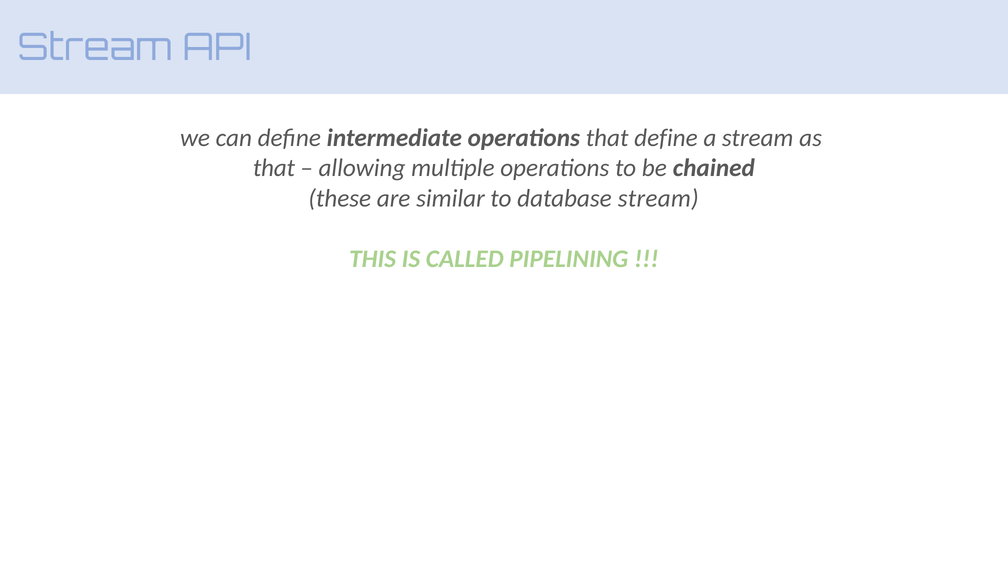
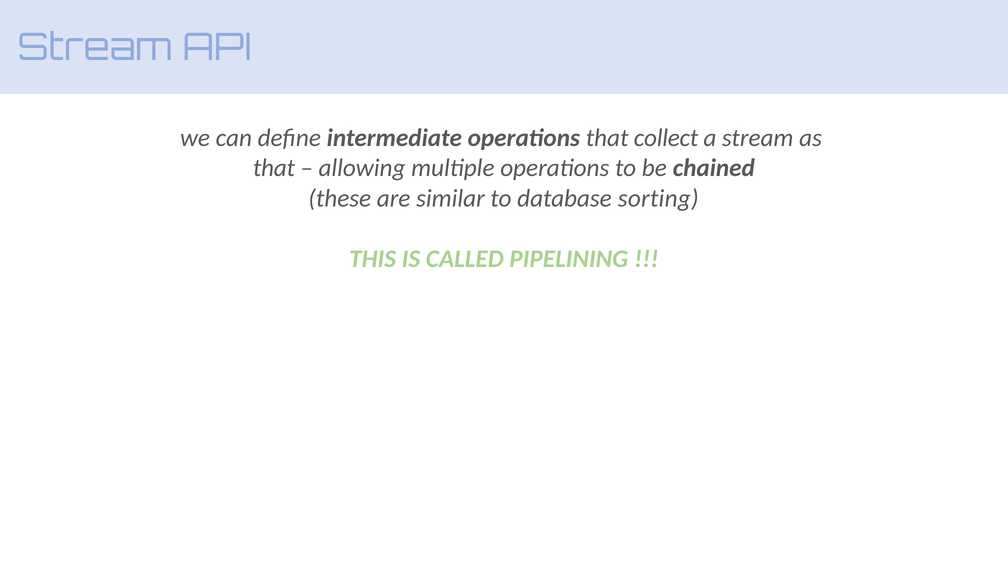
that define: define -> collect (666, 138)
database stream: stream -> sorting (658, 198)
